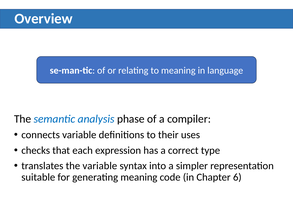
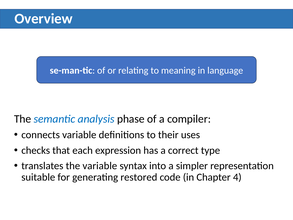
generating meaning: meaning -> restored (139, 177)
6: 6 -> 4 (237, 177)
